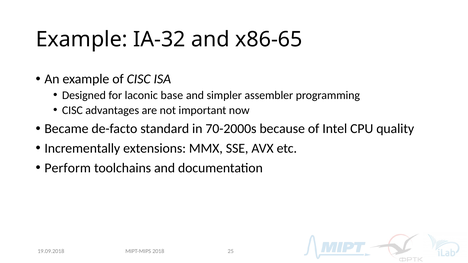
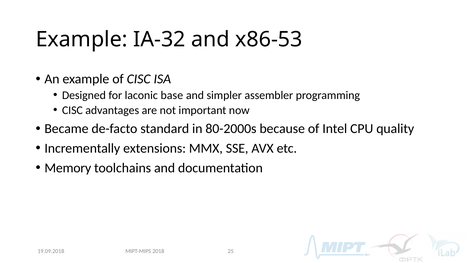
x86-65: x86-65 -> x86-53 (269, 39)
70-2000s: 70-2000s -> 80-2000s (231, 129)
Perform: Perform -> Memory (68, 168)
